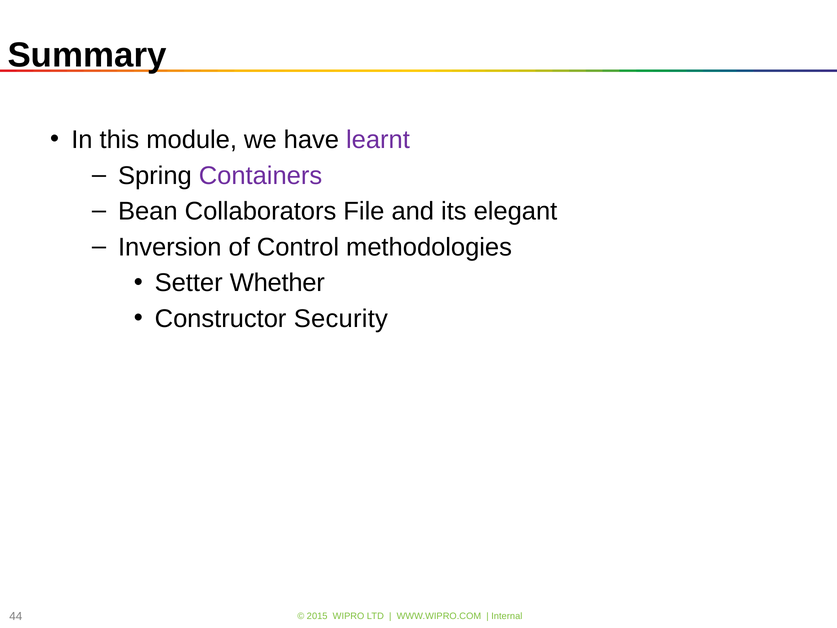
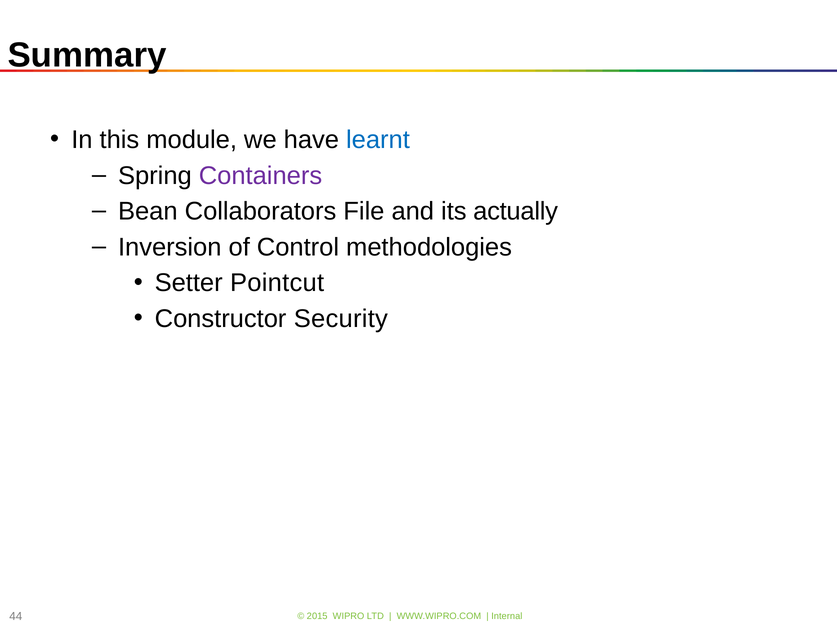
learnt colour: purple -> blue (378, 140)
elegant: elegant -> actually (516, 211)
Whether: Whether -> Pointcut (277, 283)
